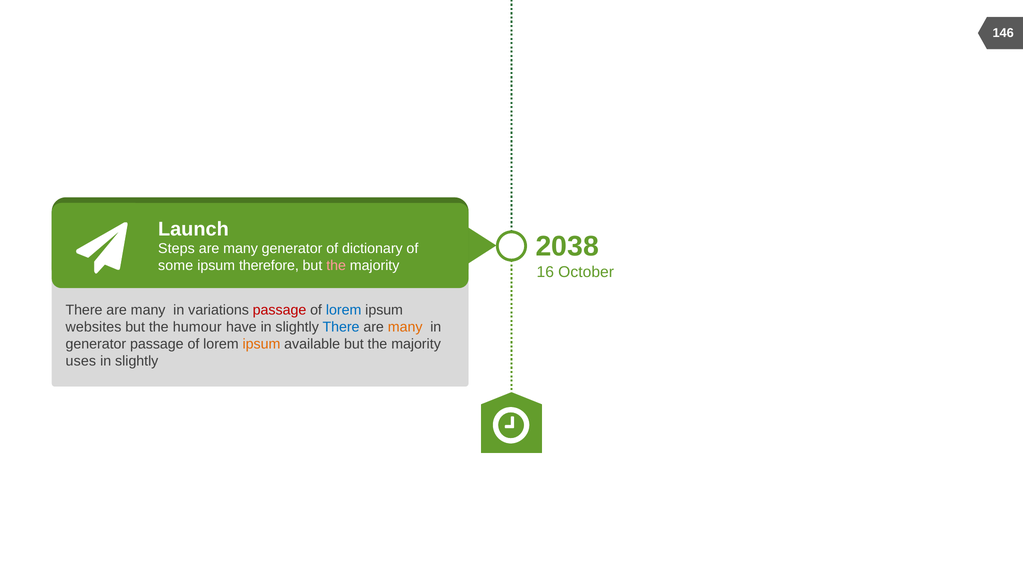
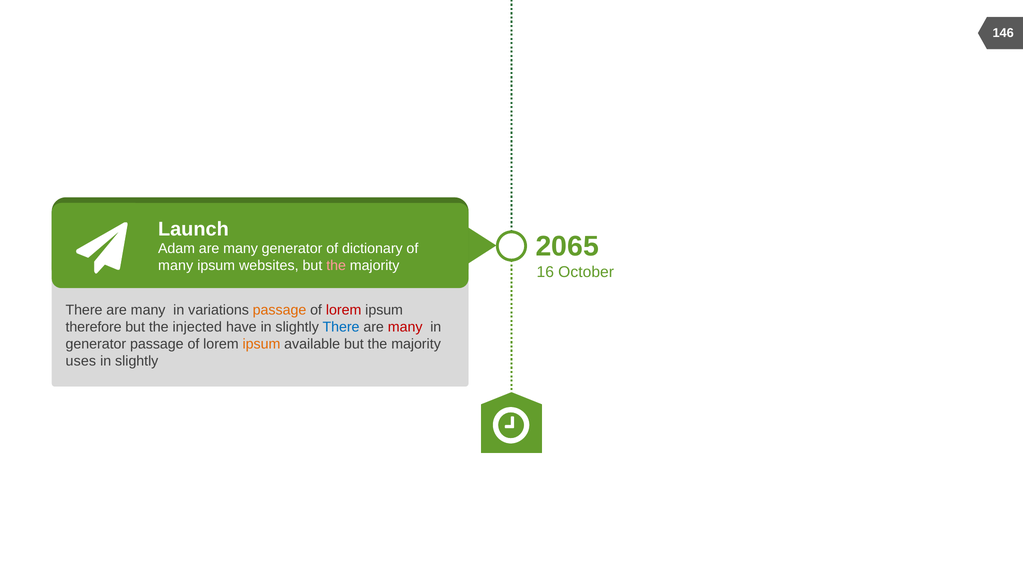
2038: 2038 -> 2065 (567, 247)
Steps: Steps -> Adam (177, 249)
some: some -> many (176, 266)
therefore: therefore -> websites (269, 266)
passage colour: red -> orange (279, 310)
lorem colour: blue -> red (344, 310)
websites: websites -> therefore (94, 327)
humour: humour -> injected (197, 327)
many colour: orange -> red (405, 327)
